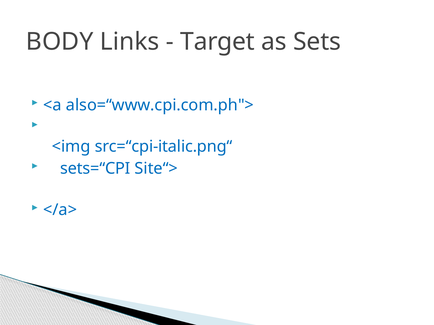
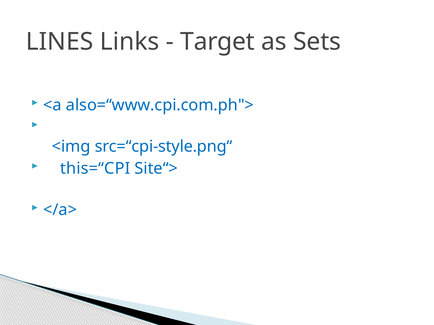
BODY: BODY -> LINES (60, 42)
src=“cpi-italic.png“: src=“cpi-italic.png“ -> src=“cpi-style.png“ (164, 147)
sets=“CPI: sets=“CPI -> this=“CPI (95, 169)
